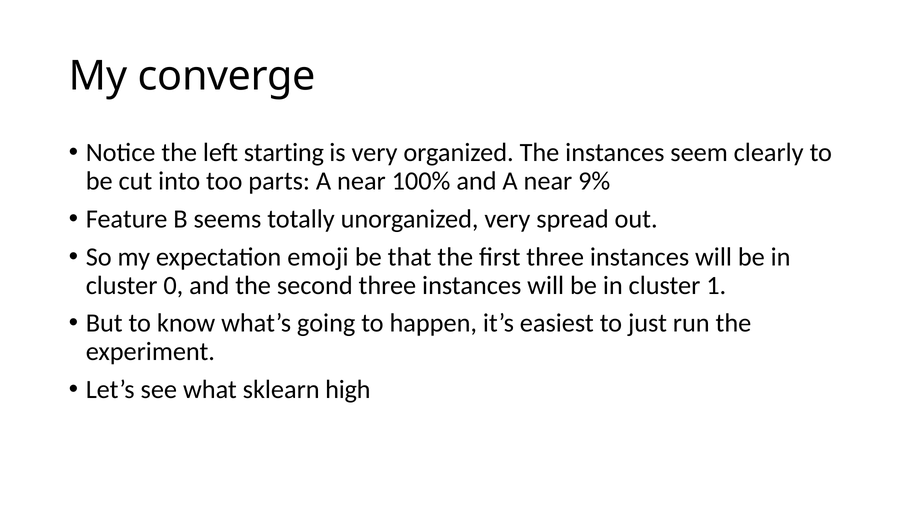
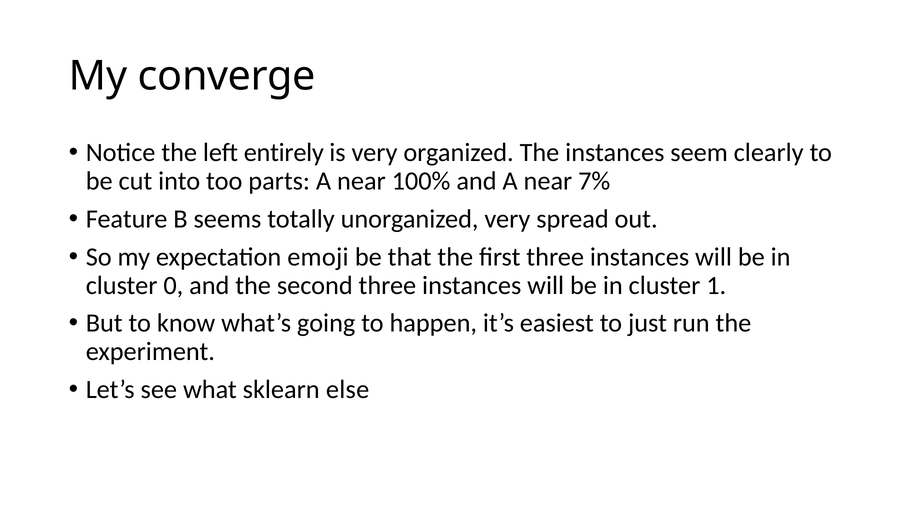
starting: starting -> entirely (284, 153)
9%: 9% -> 7% (594, 181)
high: high -> else (348, 389)
